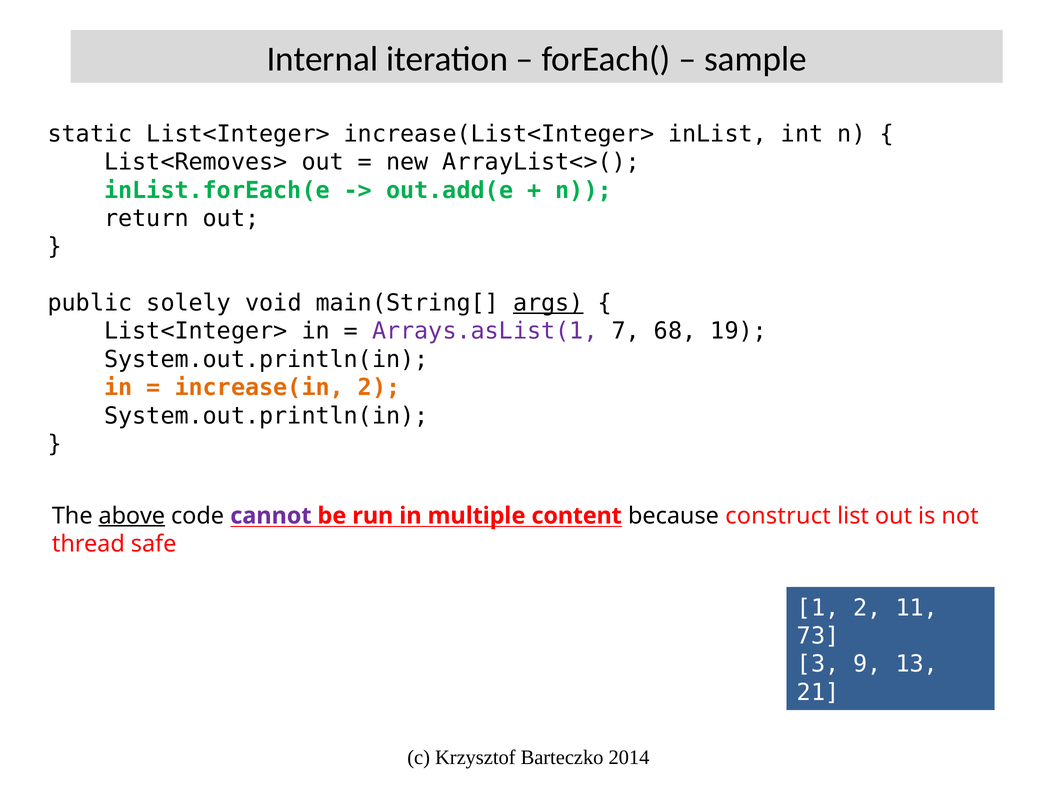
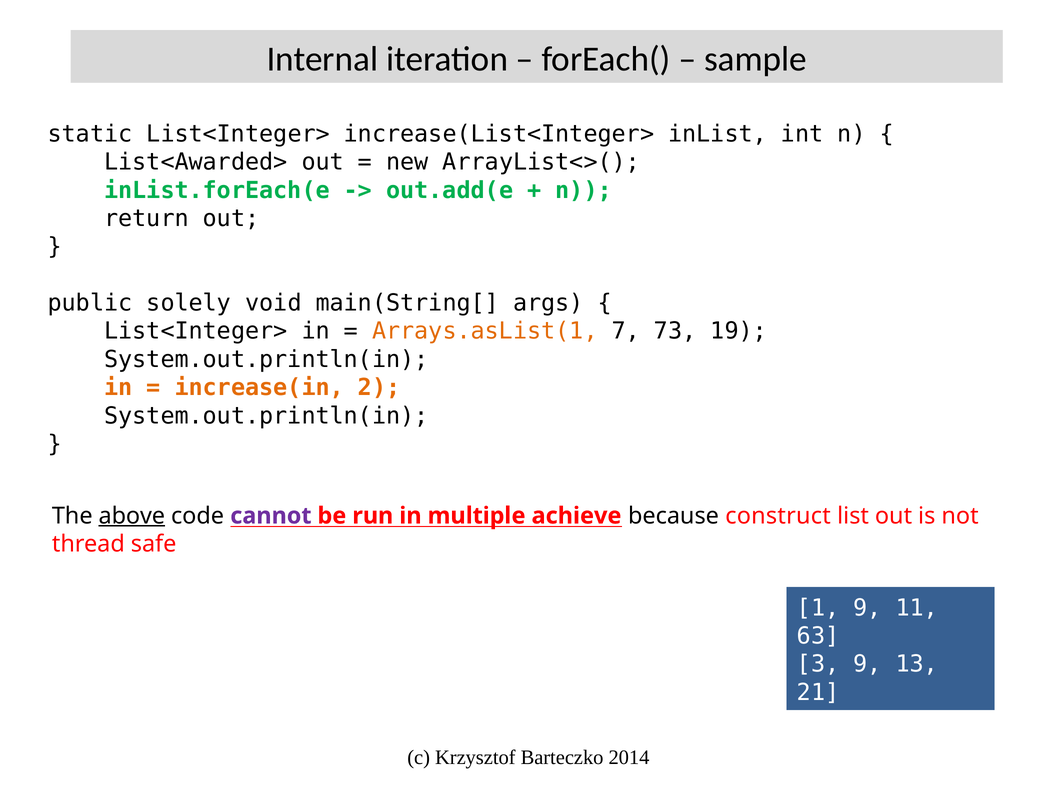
List<Removes>: List<Removes> -> List<Awarded> (196, 162)
args underline: present -> none (548, 303)
Arrays.asList(1 colour: purple -> orange (485, 331)
68: 68 -> 73 (675, 331)
content: content -> achieve (576, 516)
1 2: 2 -> 9 (867, 608)
73: 73 -> 63 (818, 636)
